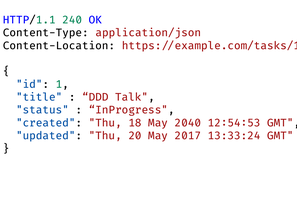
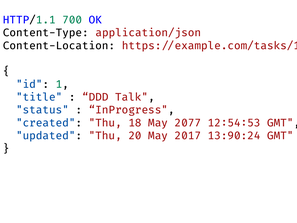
240: 240 -> 700 (72, 20)
2040: 2040 -> 2077 (188, 123)
13:33:24: 13:33:24 -> 13:90:24 (234, 136)
